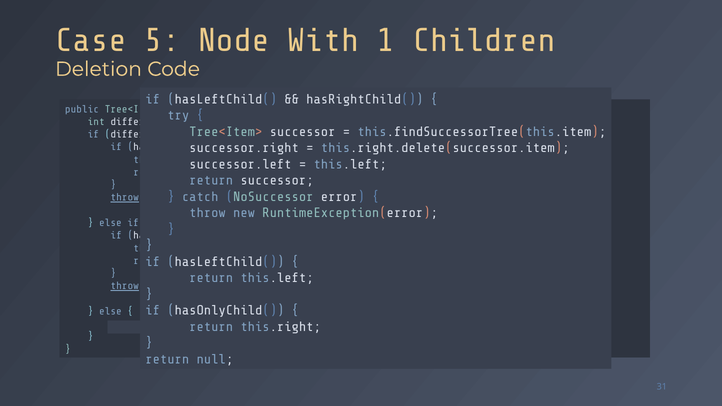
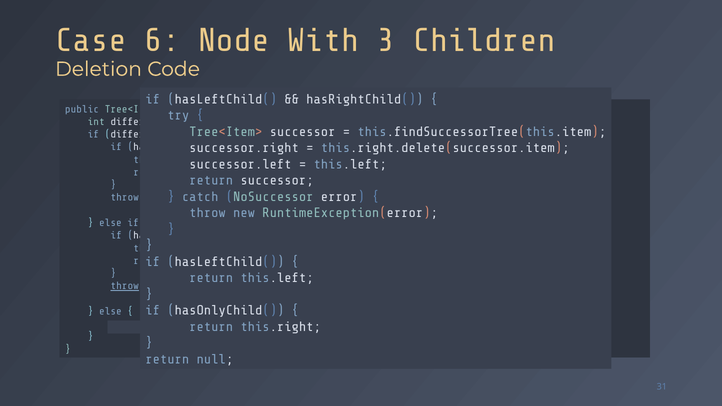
5: 5 -> 6 (162, 40)
1: 1 -> 3 (386, 40)
throw underline: present -> none (125, 198)
